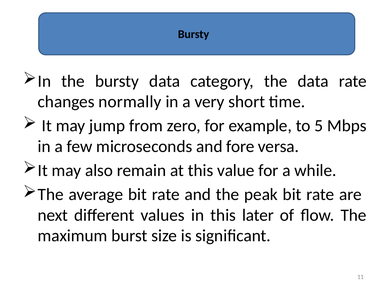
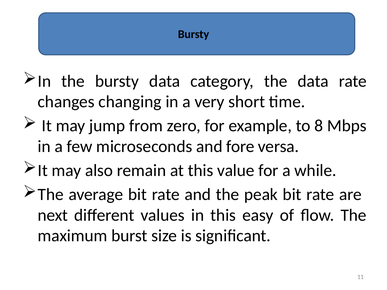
normally: normally -> changing (130, 102)
5: 5 -> 8 (319, 126)
later: later -> easy (258, 215)
